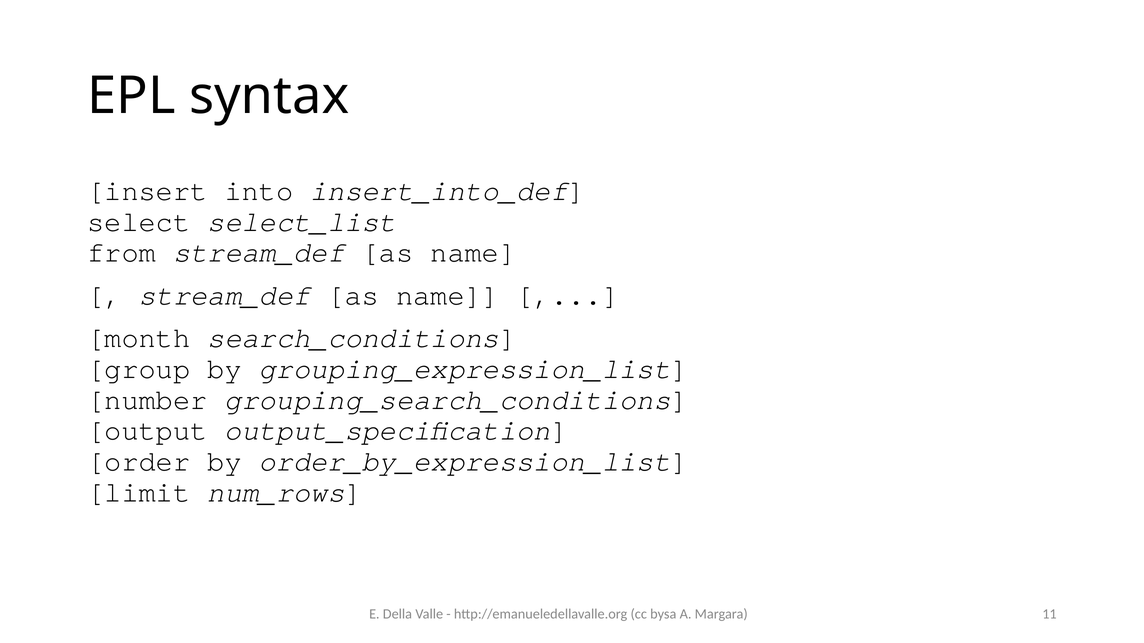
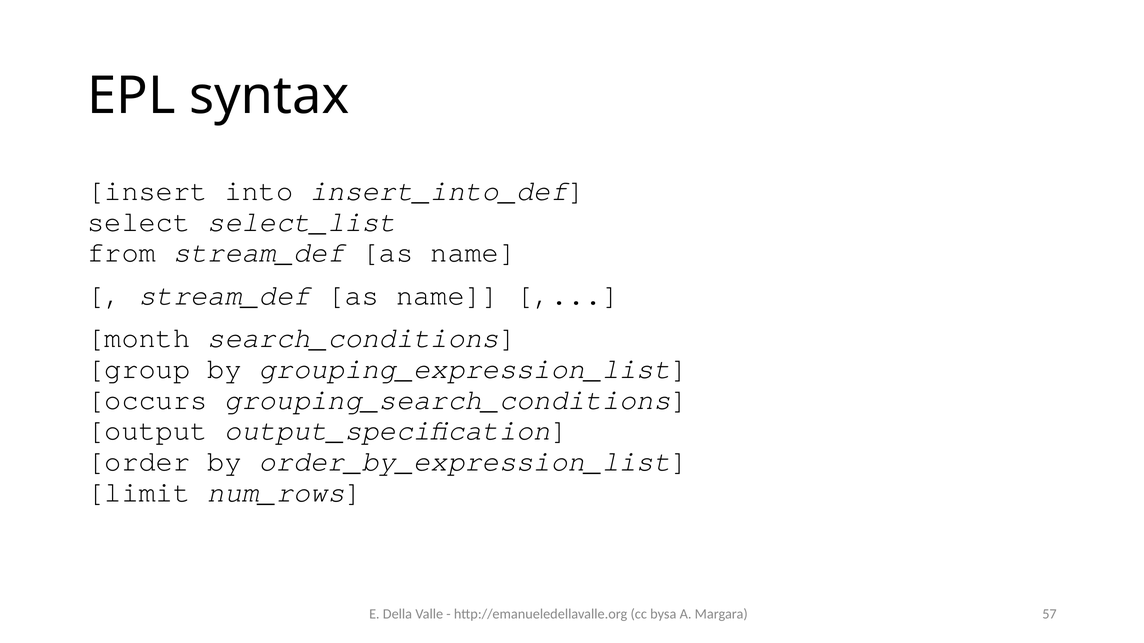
number: number -> occurs (147, 400)
11: 11 -> 57 (1050, 614)
